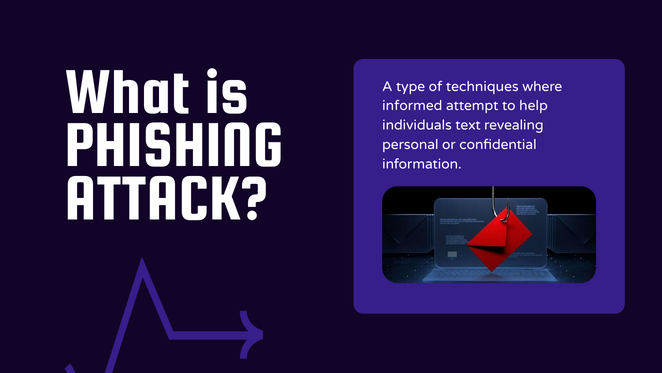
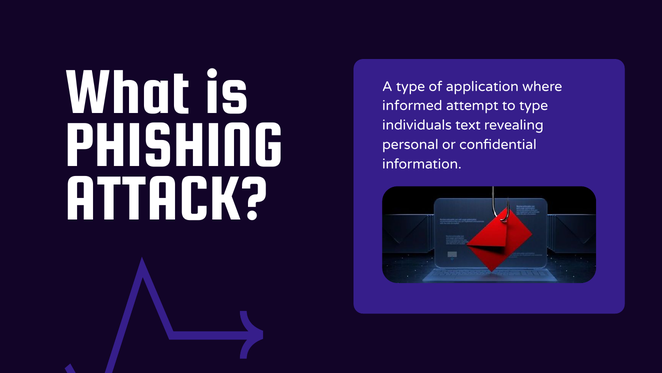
techniques: techniques -> application (482, 86)
to help: help -> type (534, 106)
